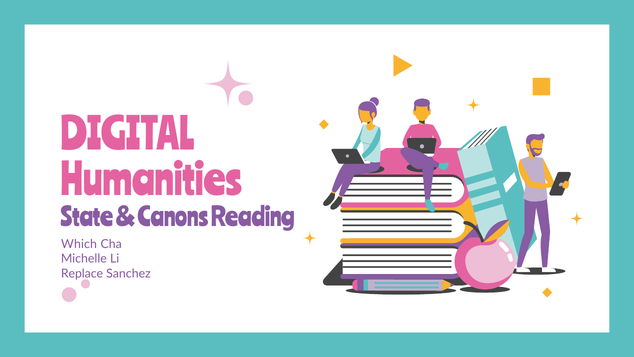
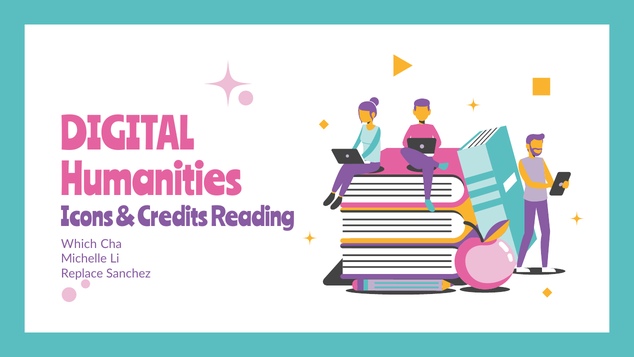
State: State -> Icons (87, 218)
Canons: Canons -> Credits (173, 218)
